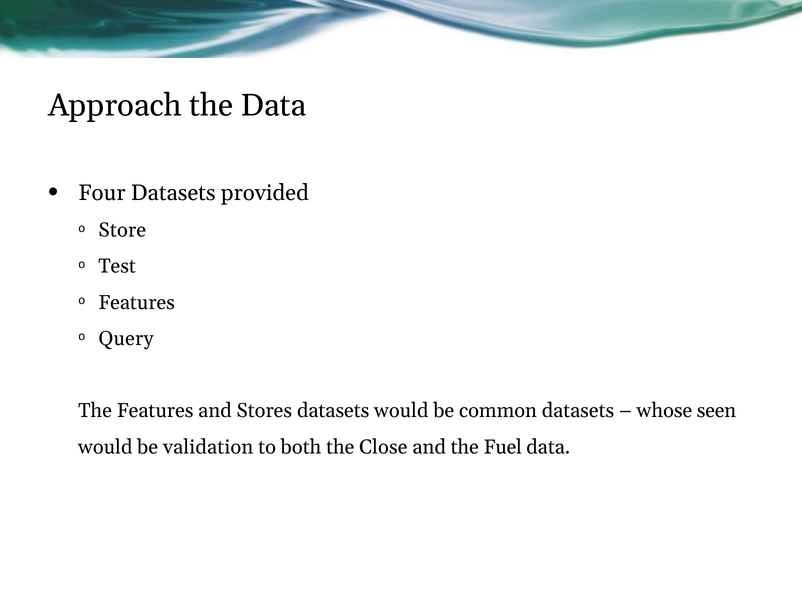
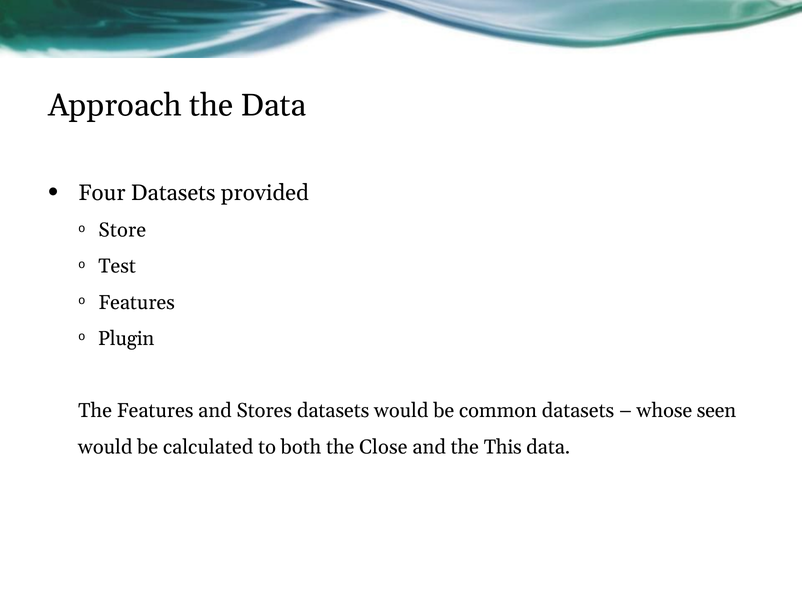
Query: Query -> Plugin (126, 338)
validation: validation -> calculated (208, 447)
Fuel: Fuel -> This (503, 447)
